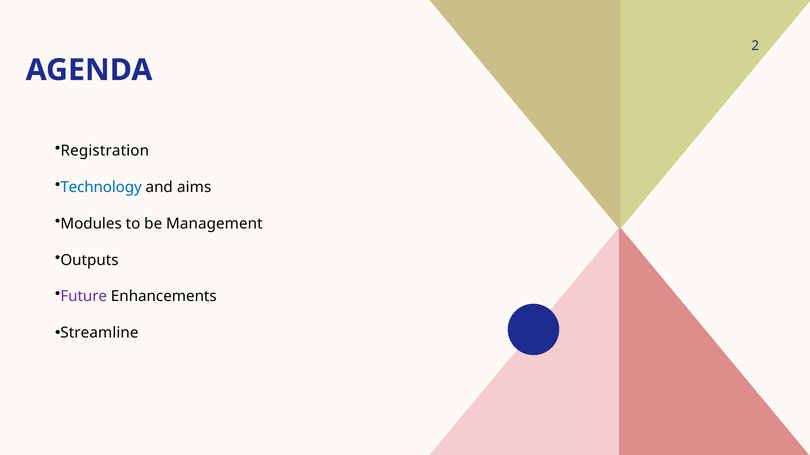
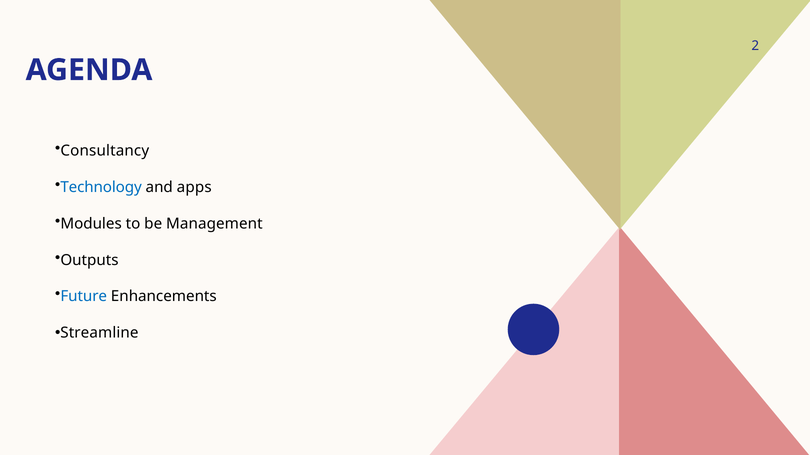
Registration: Registration -> Consultancy (105, 151)
aims: aims -> apps (194, 187)
Future colour: purple -> blue (84, 297)
